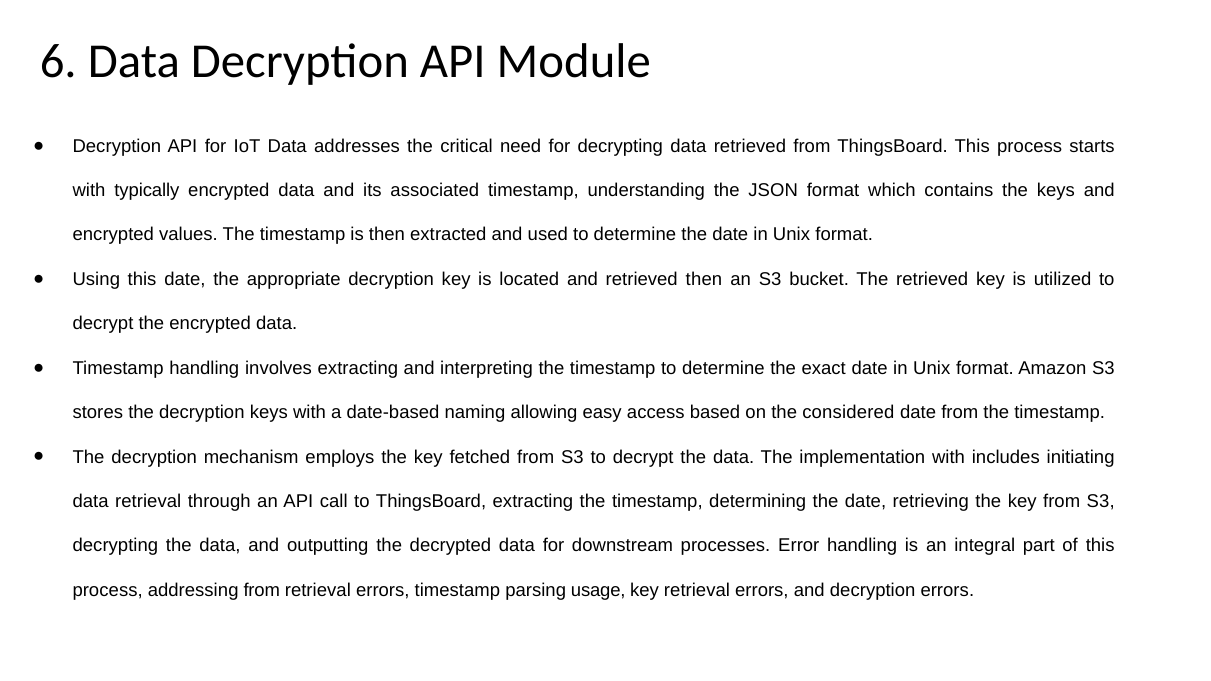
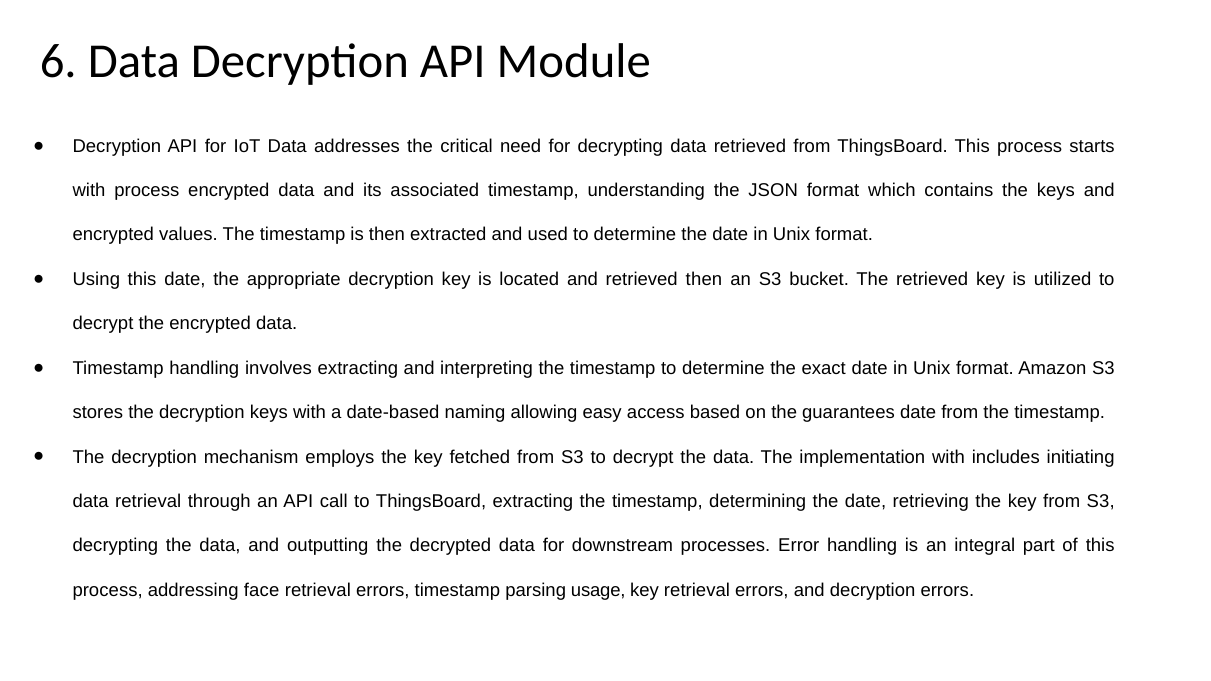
with typically: typically -> process (147, 190)
considered: considered -> guarantees (848, 413)
addressing from: from -> face (262, 590)
